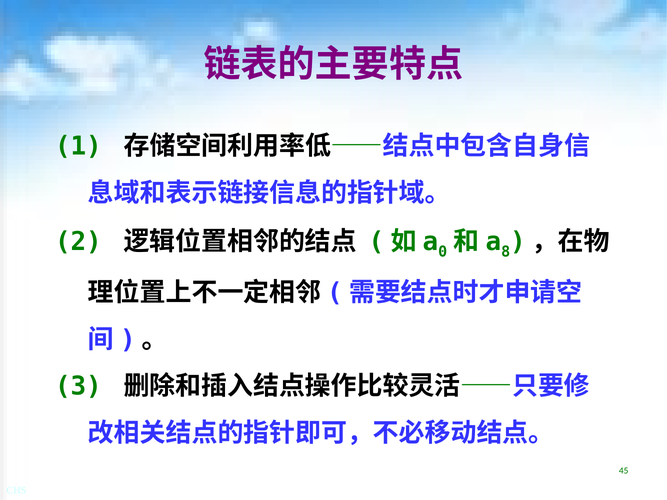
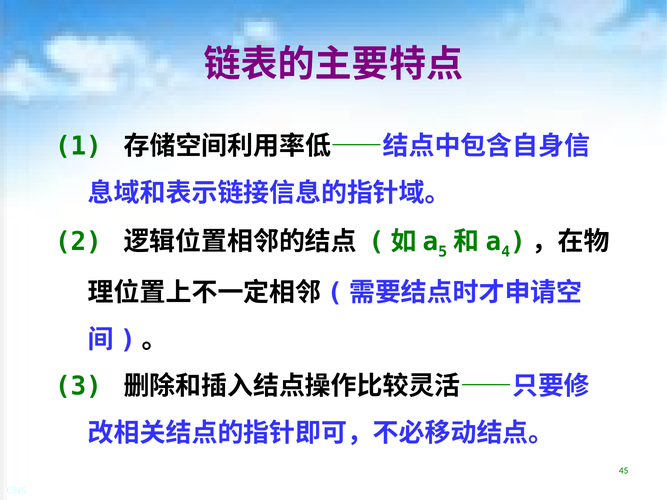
0: 0 -> 5 (443, 252)
8: 8 -> 4 (506, 252)
